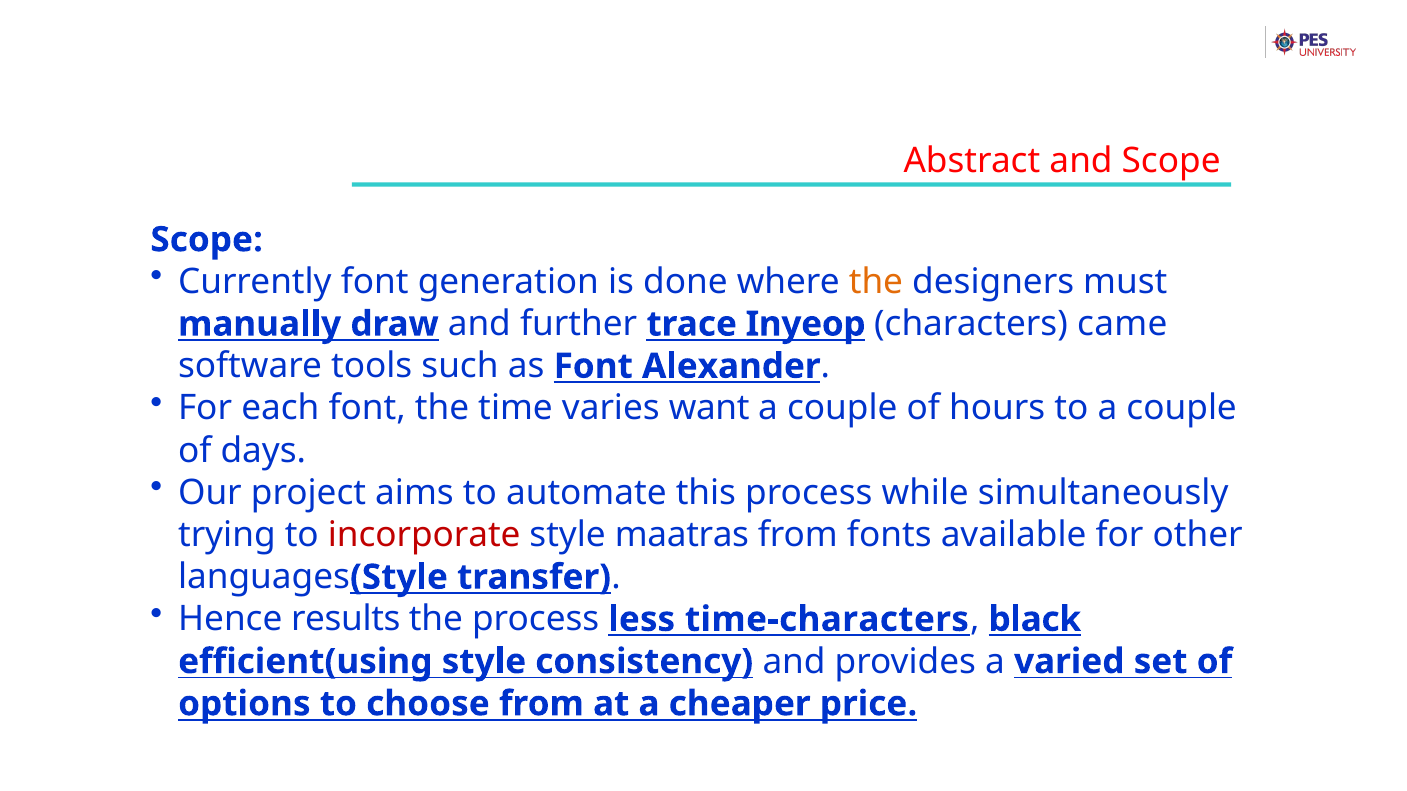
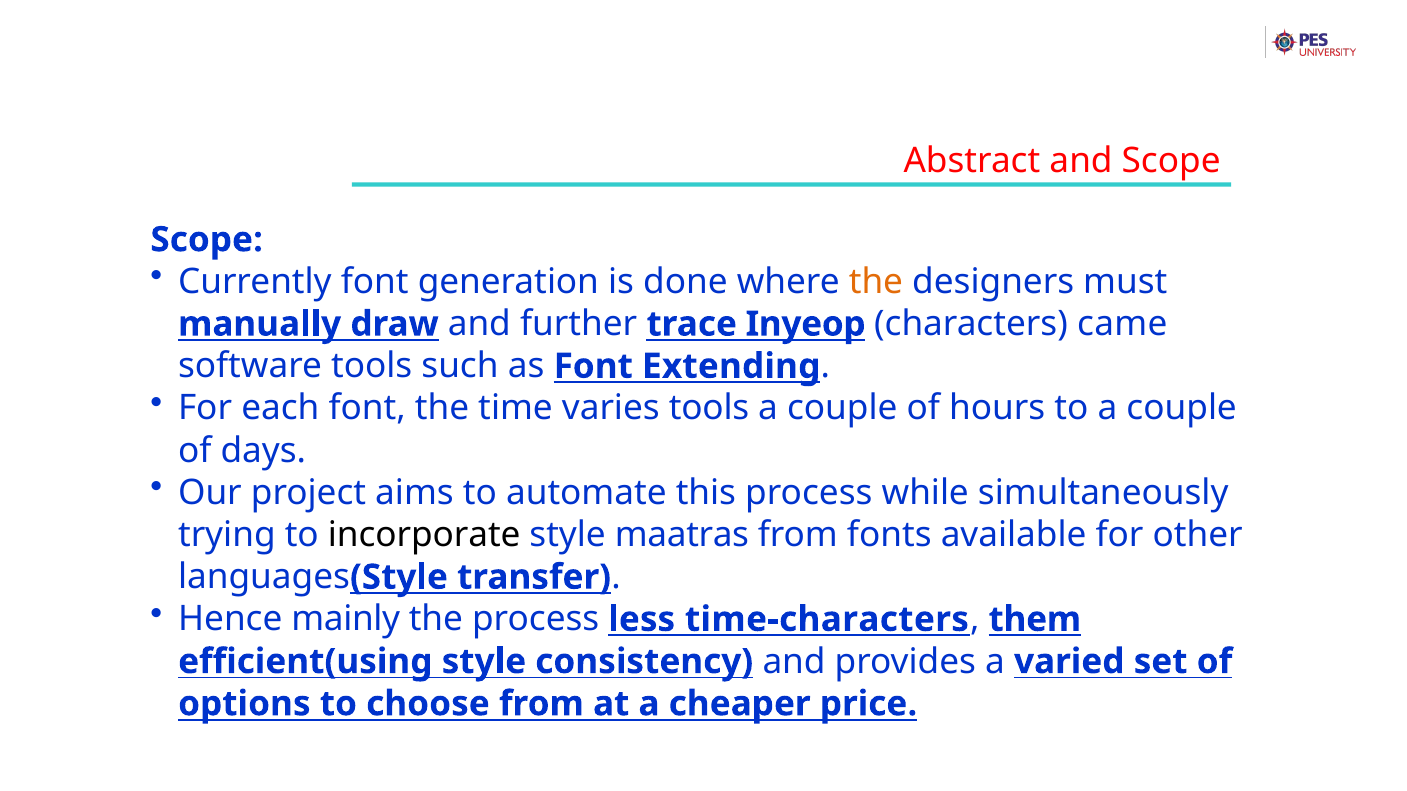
Alexander: Alexander -> Extending (731, 366)
varies want: want -> tools (709, 409)
incorporate colour: red -> black (424, 535)
results: results -> mainly (346, 620)
black: black -> them (1035, 620)
